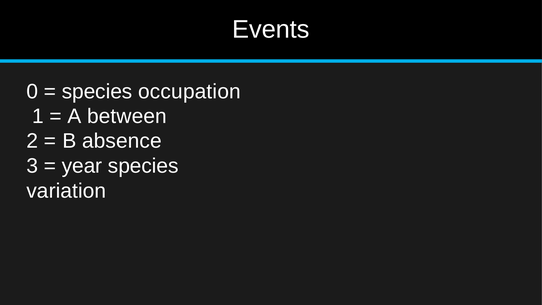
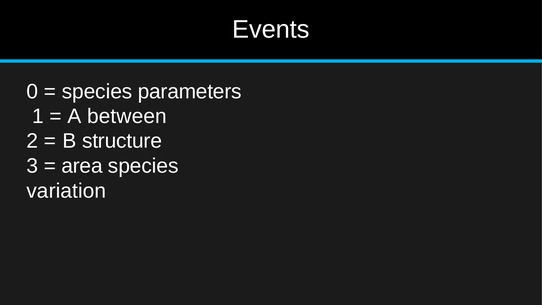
occupation: occupation -> parameters (190, 92)
absence: absence -> structure (122, 141)
year: year -> area (82, 166)
